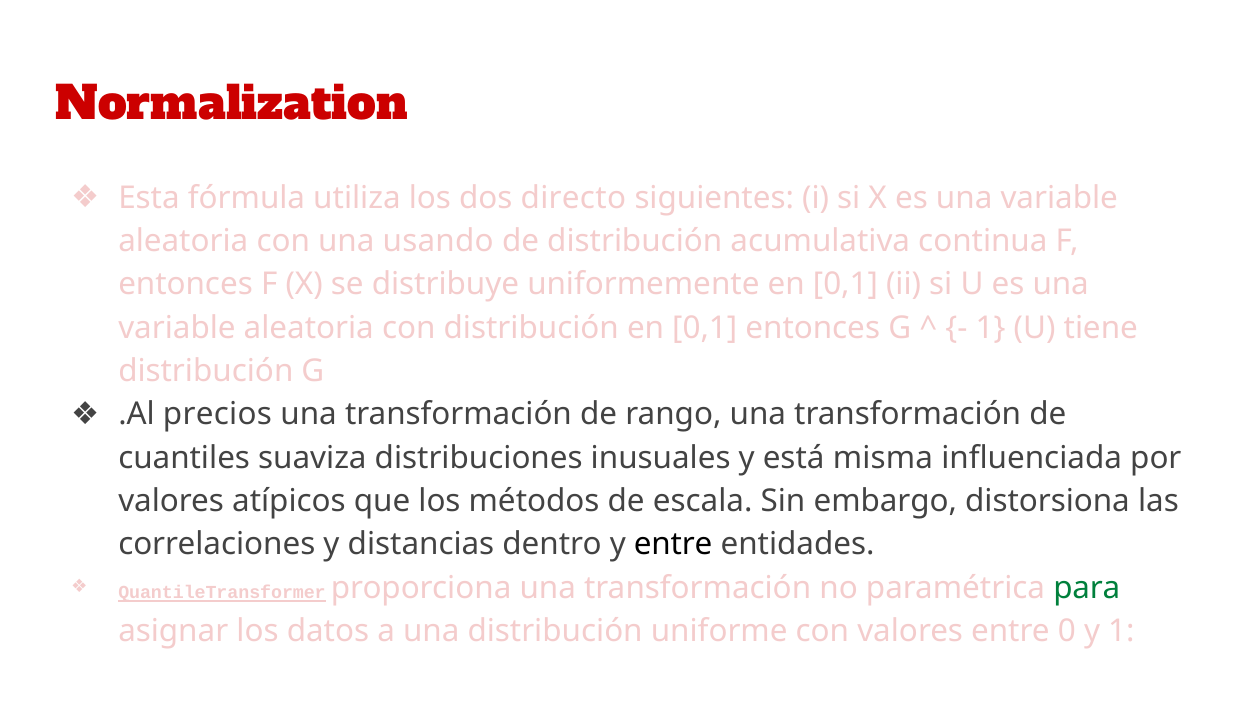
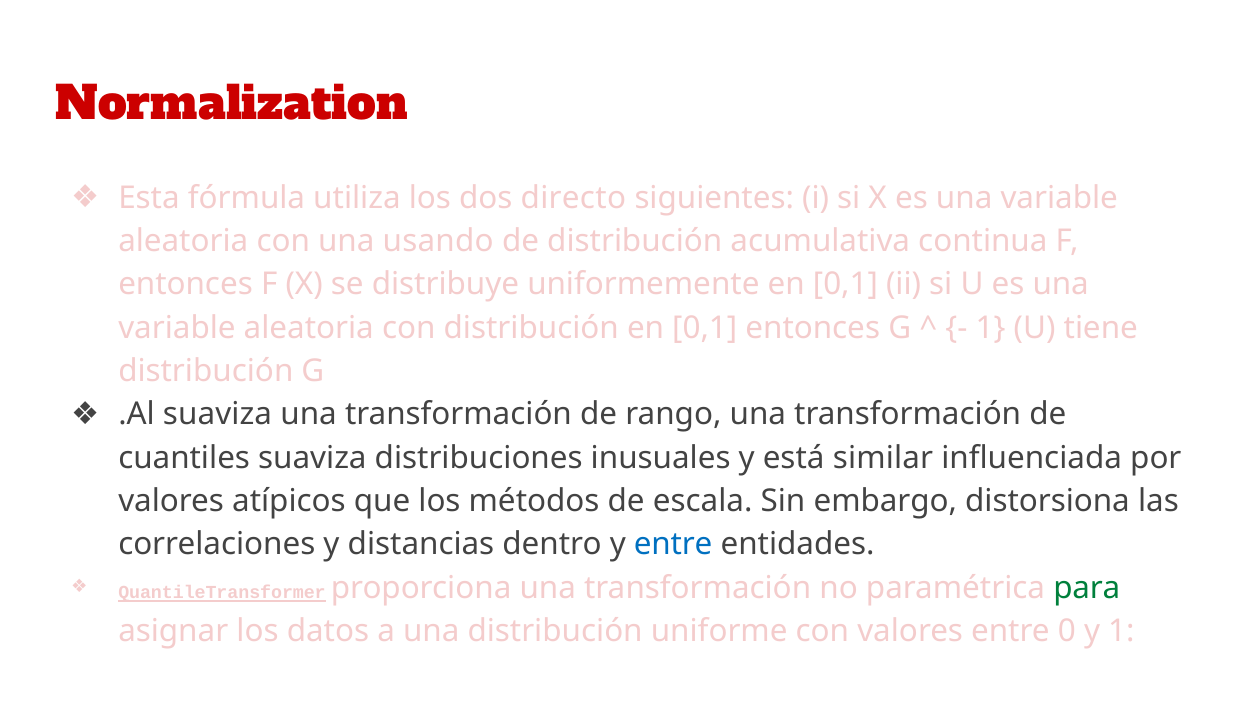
.Al precios: precios -> suaviza (217, 414)
misma: misma -> similar (883, 458)
entre colour: black -> blue (673, 544)
